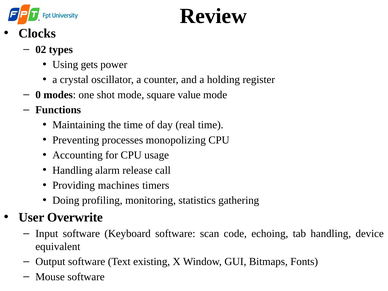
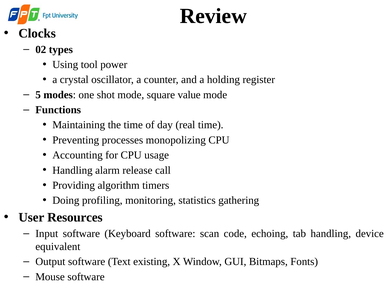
gets: gets -> tool (89, 65)
0: 0 -> 5 (38, 95)
machines: machines -> algorithm (119, 185)
Overwrite: Overwrite -> Resources (75, 217)
